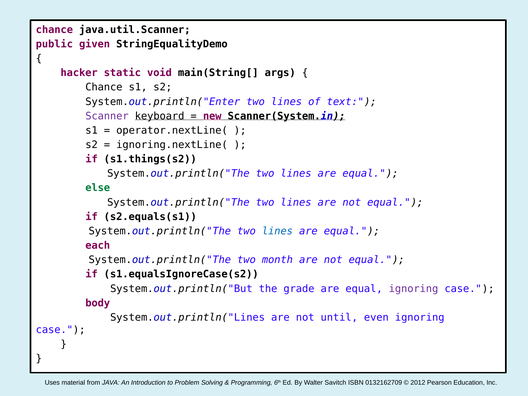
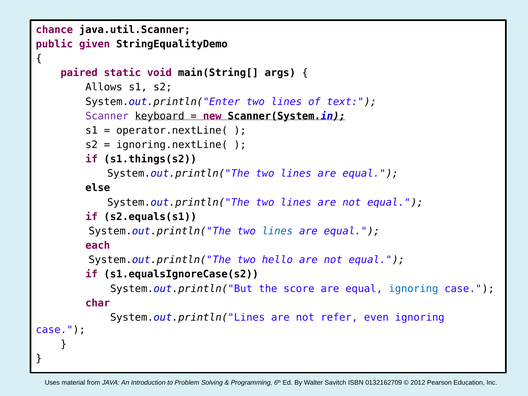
hacker: hacker -> paired (79, 73)
Chance: Chance -> Allows (104, 87)
else colour: green -> black (98, 188)
month: month -> hello (277, 260)
grade: grade -> score (299, 289)
ignoring colour: purple -> blue (414, 289)
body: body -> char (98, 303)
until: until -> refer (339, 317)
